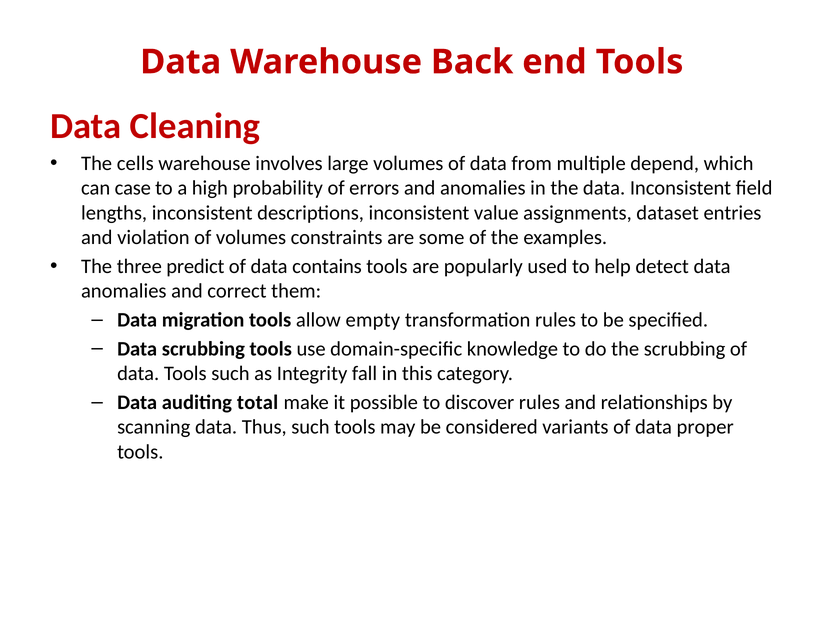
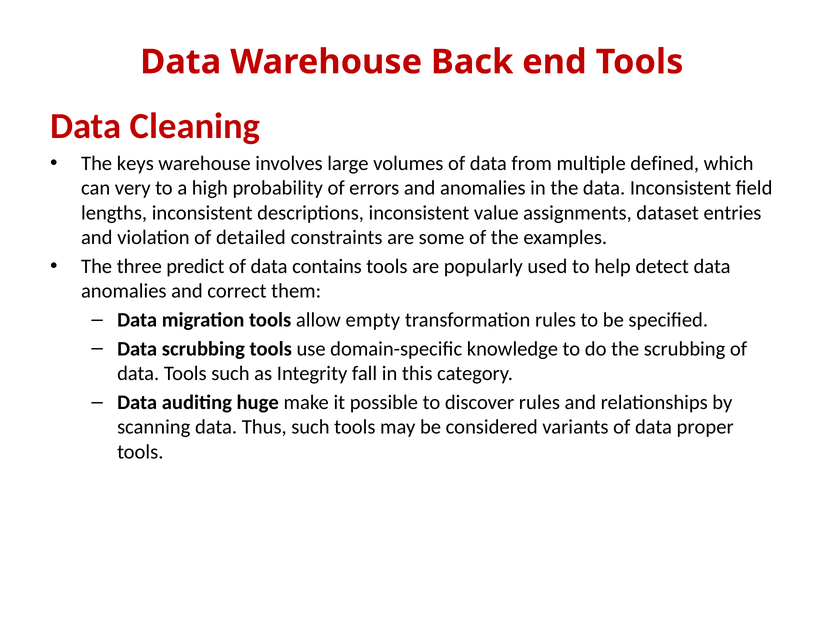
cells: cells -> keys (135, 163)
depend: depend -> defined (665, 163)
case: case -> very (133, 188)
of volumes: volumes -> detailed (251, 238)
total: total -> huge (258, 402)
